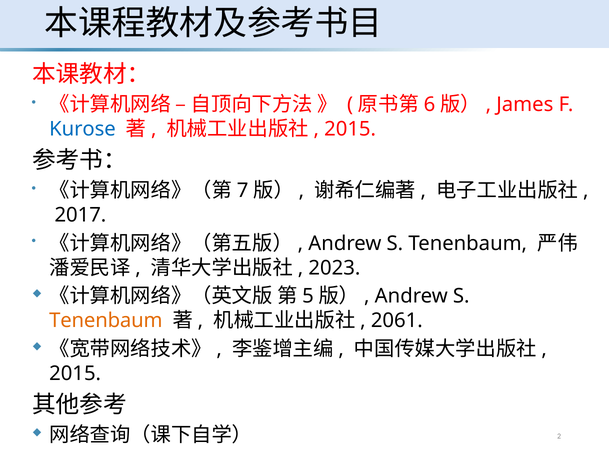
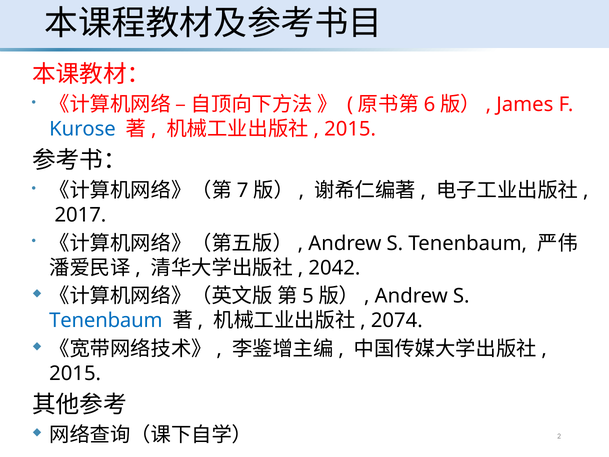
2023: 2023 -> 2042 (334, 268)
Tenenbaum colour: orange -> blue (106, 320)
2061: 2061 -> 2074 (397, 320)
